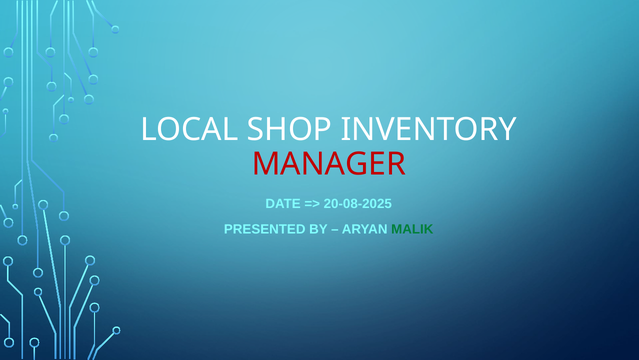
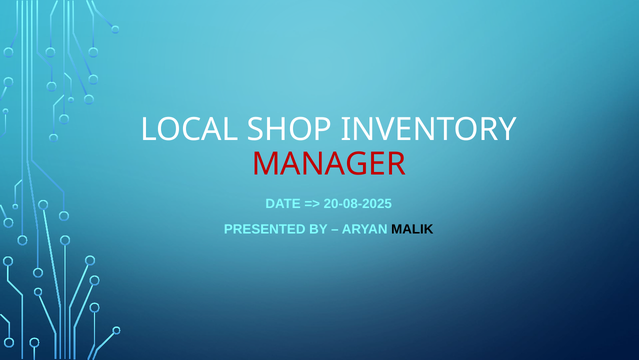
MALIK colour: green -> black (412, 229)
